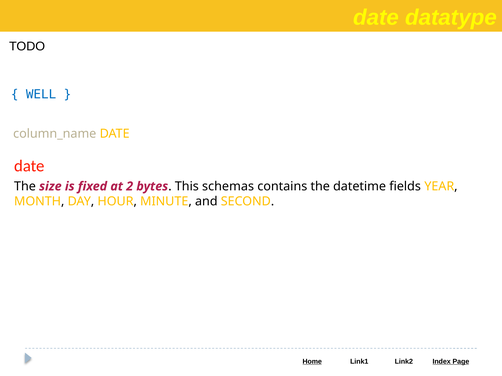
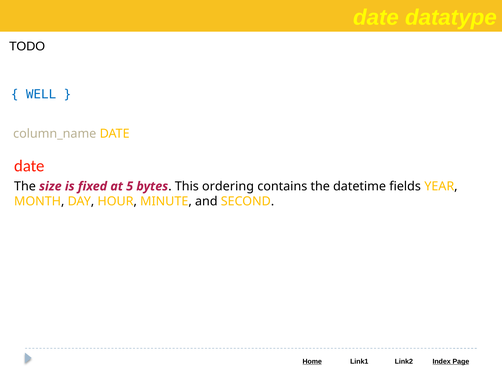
2: 2 -> 5 (130, 187)
schemas: schemas -> ordering (228, 187)
